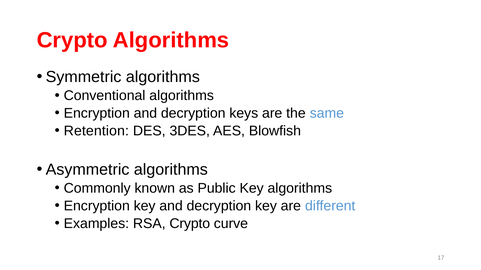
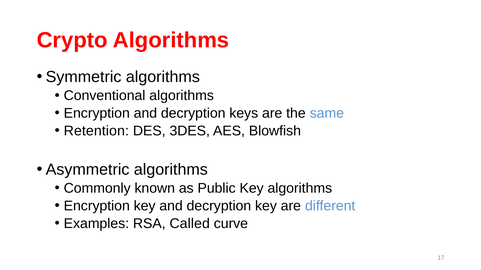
RSA Crypto: Crypto -> Called (190, 224)
